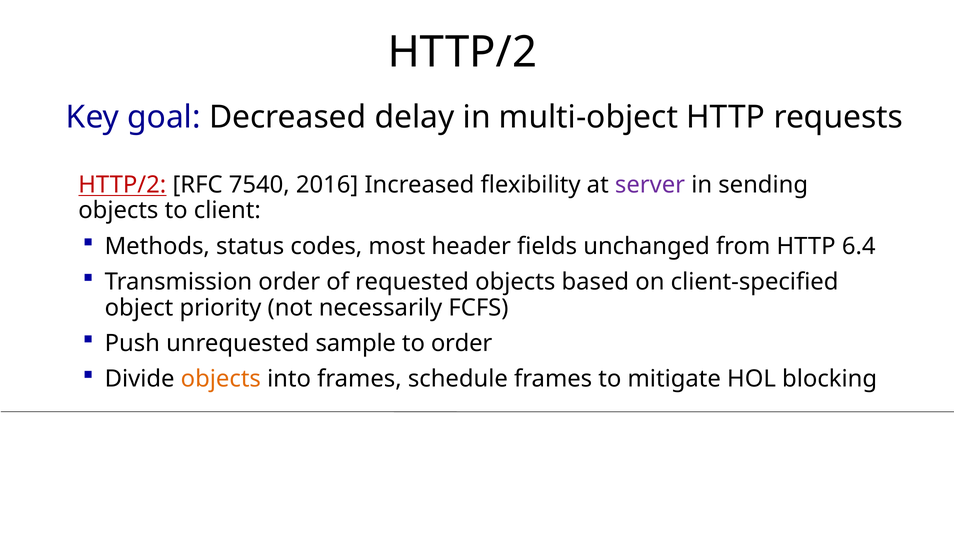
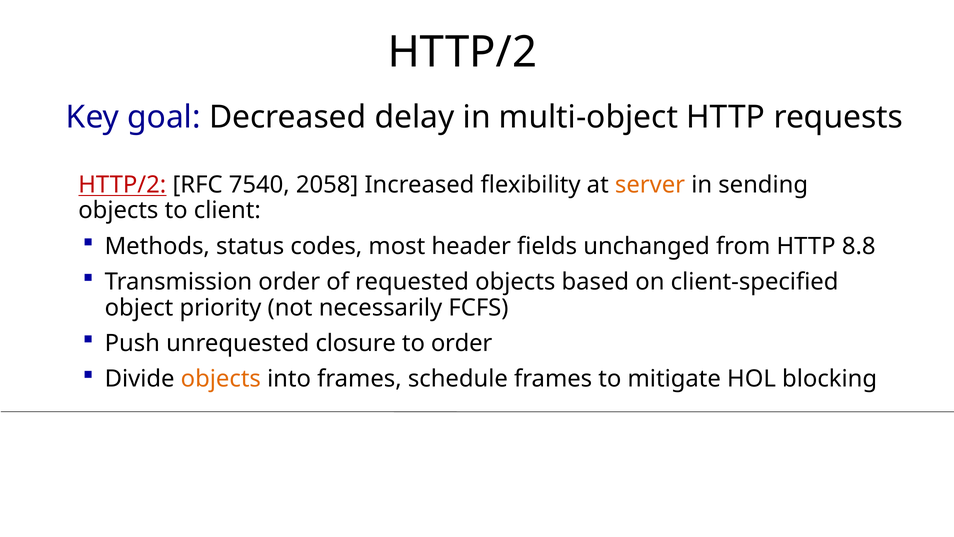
2016: 2016 -> 2058 (327, 185)
server colour: purple -> orange (650, 185)
6.4: 6.4 -> 8.8 (859, 246)
sample: sample -> closure (356, 343)
